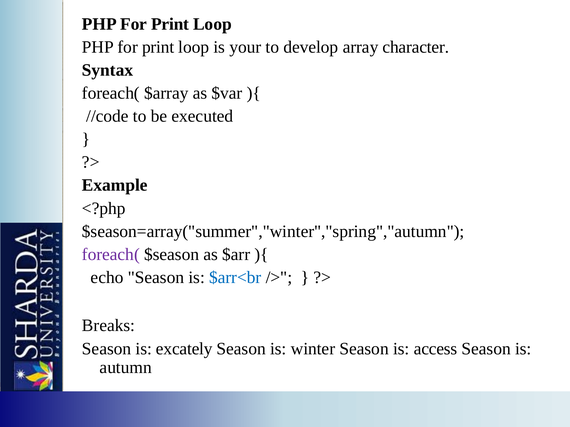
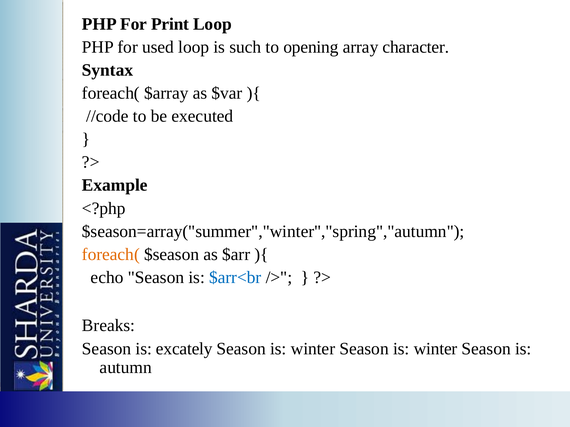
print: print -> used (158, 47)
your: your -> such (245, 47)
develop: develop -> opening (311, 47)
foreach( colour: purple -> orange (111, 255)
winter Season is access: access -> winter (436, 349)
